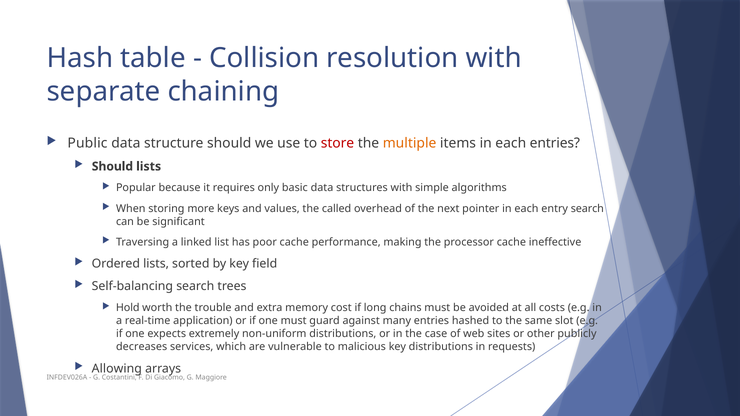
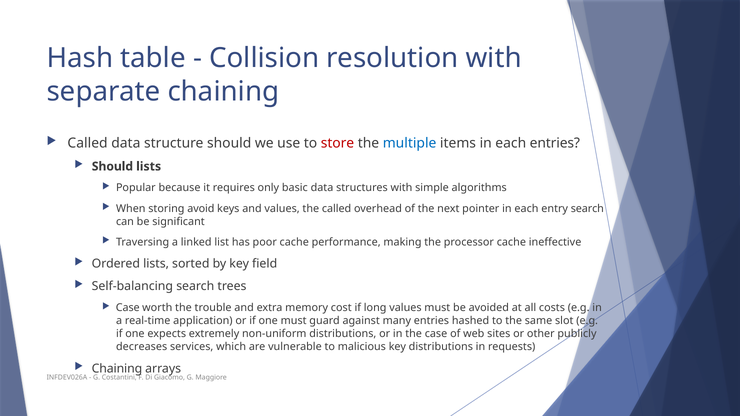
Public: Public -> Called (88, 143)
multiple colour: orange -> blue (410, 143)
more: more -> avoid (201, 209)
Hold: Hold -> Case (128, 308)
long chains: chains -> values (405, 308)
Allowing: Allowing -> Chaining (117, 369)
